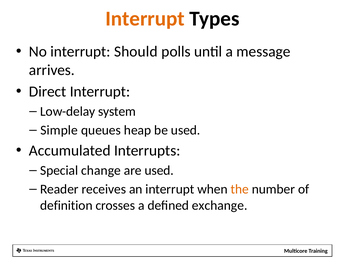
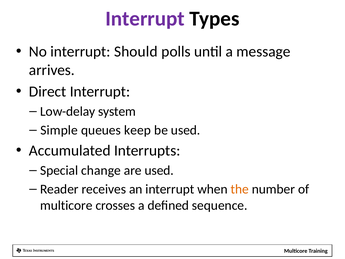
Interrupt colour: orange -> purple (145, 19)
heap: heap -> keep (138, 130)
definition: definition -> multicore (66, 205)
exchange: exchange -> sequence (220, 205)
